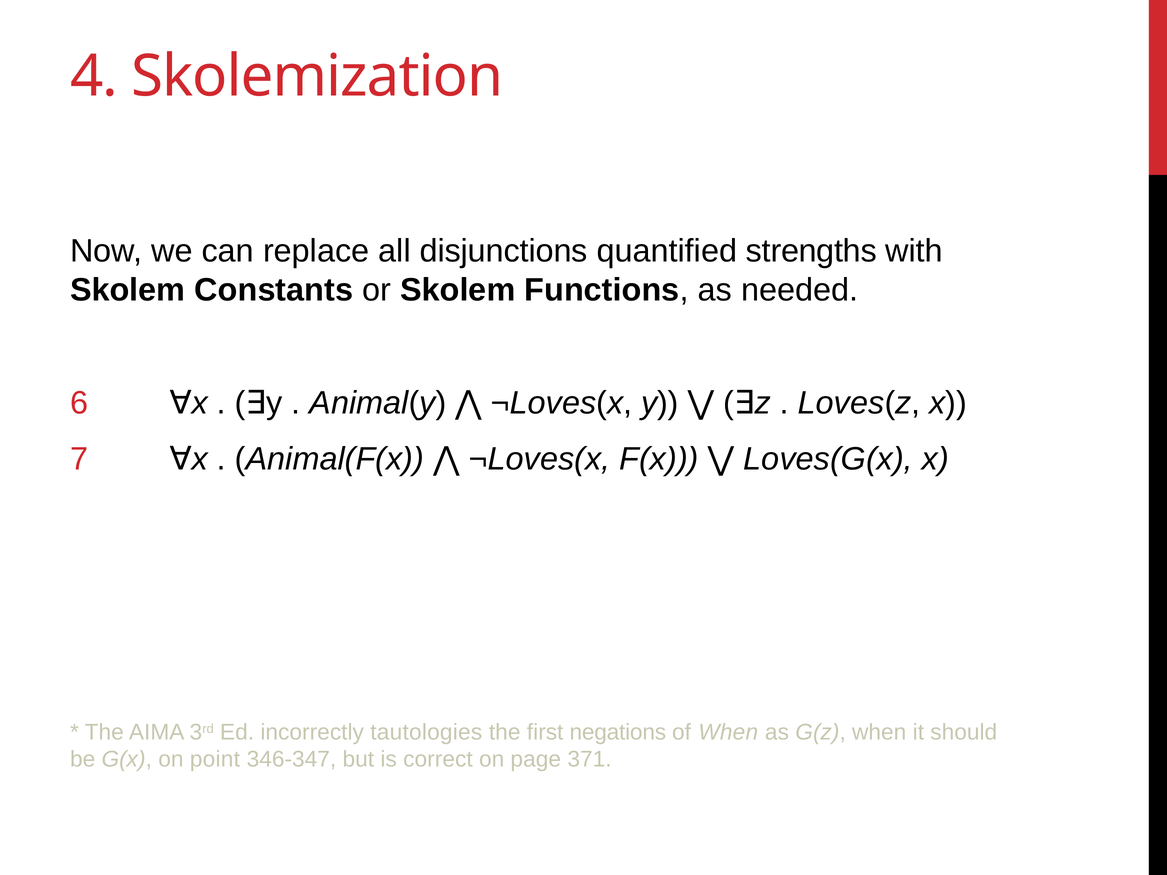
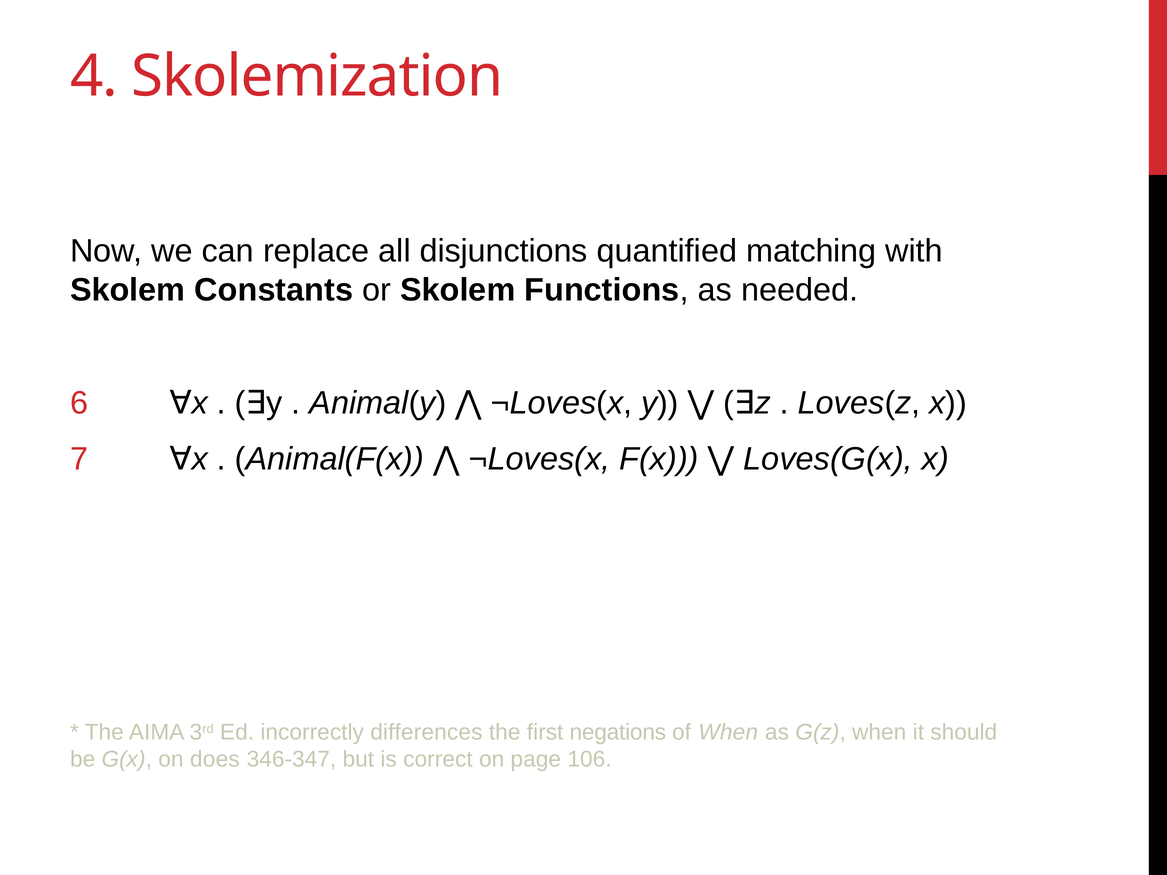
strengths: strengths -> matching (811, 251)
tautologies: tautologies -> differences (426, 732)
point: point -> does (215, 760)
371: 371 -> 106 (589, 760)
